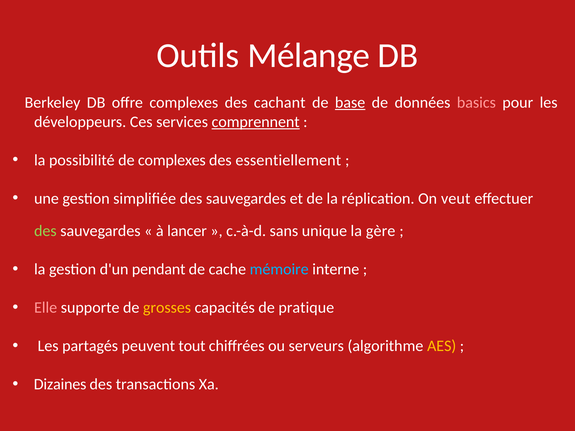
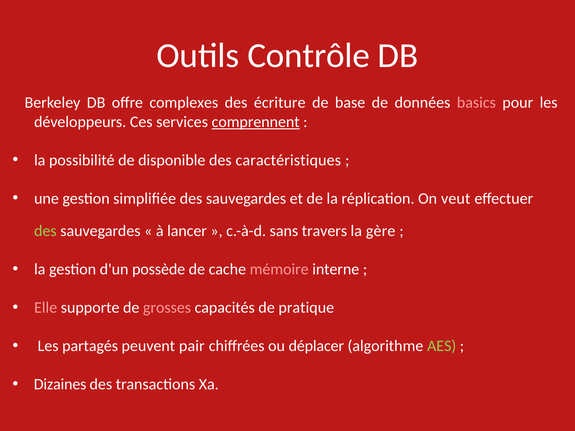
Mélange: Mélange -> Contrôle (309, 56)
cachant: cachant -> écriture (280, 103)
base underline: present -> none (350, 103)
de complexes: complexes -> disponible (172, 160)
essentiellement: essentiellement -> caractéristiques (288, 160)
unique: unique -> travers (324, 231)
pendant: pendant -> possède (159, 269)
mémoire colour: light blue -> pink (279, 269)
grosses colour: yellow -> pink (167, 308)
tout: tout -> pair (192, 346)
serveurs: serveurs -> déplacer (316, 346)
AES colour: yellow -> light green (442, 346)
